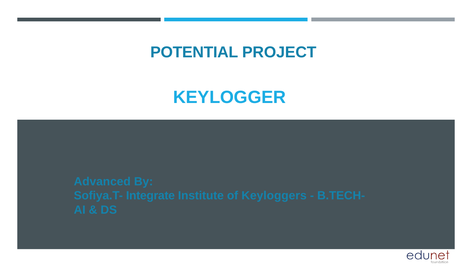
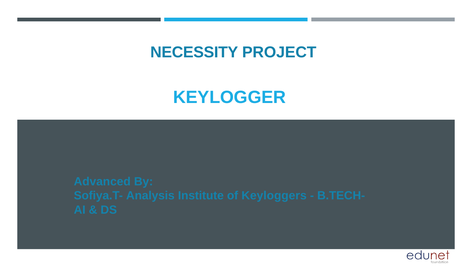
POTENTIAL: POTENTIAL -> NECESSITY (194, 52)
Integrate: Integrate -> Analysis (150, 195)
